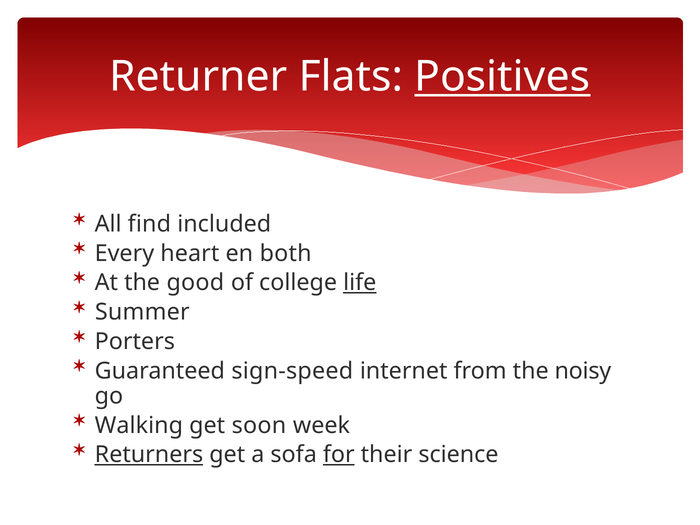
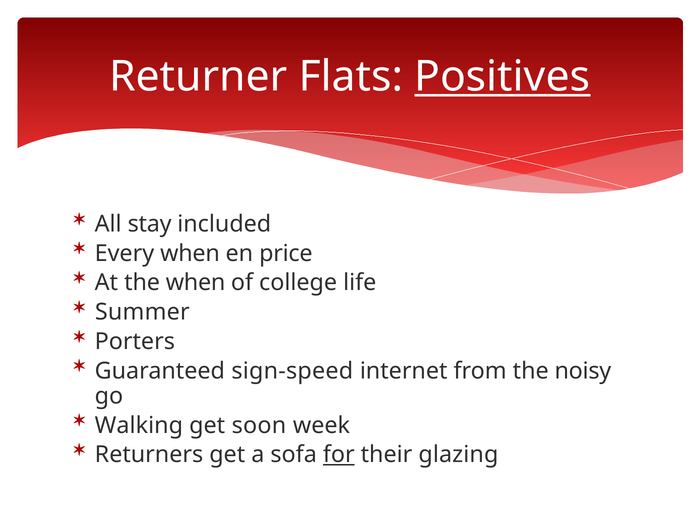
find: find -> stay (150, 224)
Every heart: heart -> when (190, 253)
both: both -> price (286, 253)
the good: good -> when (196, 283)
life underline: present -> none (360, 283)
Returners underline: present -> none (149, 455)
science: science -> glazing (458, 455)
